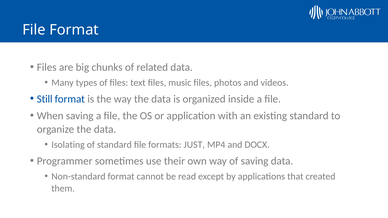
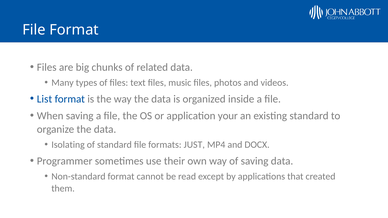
Still: Still -> List (45, 99)
with: with -> your (228, 116)
